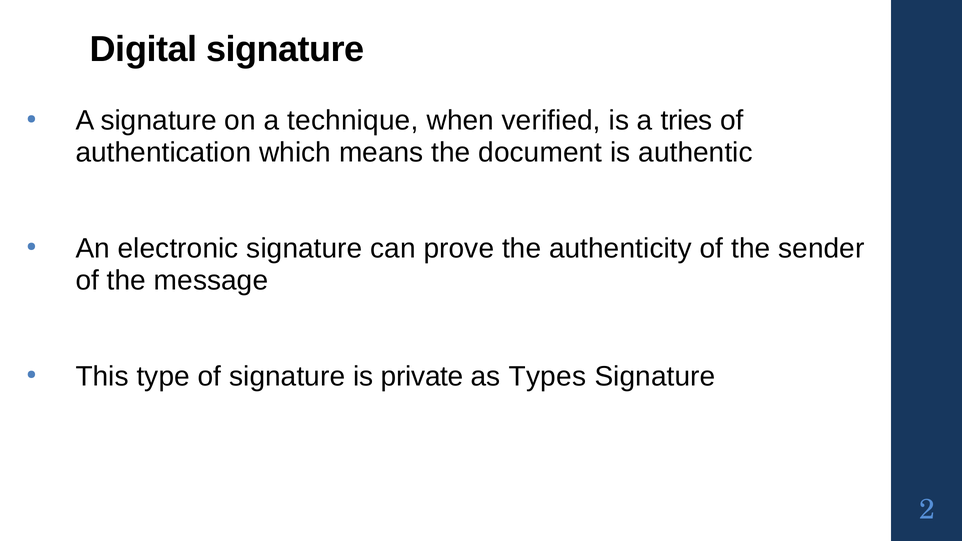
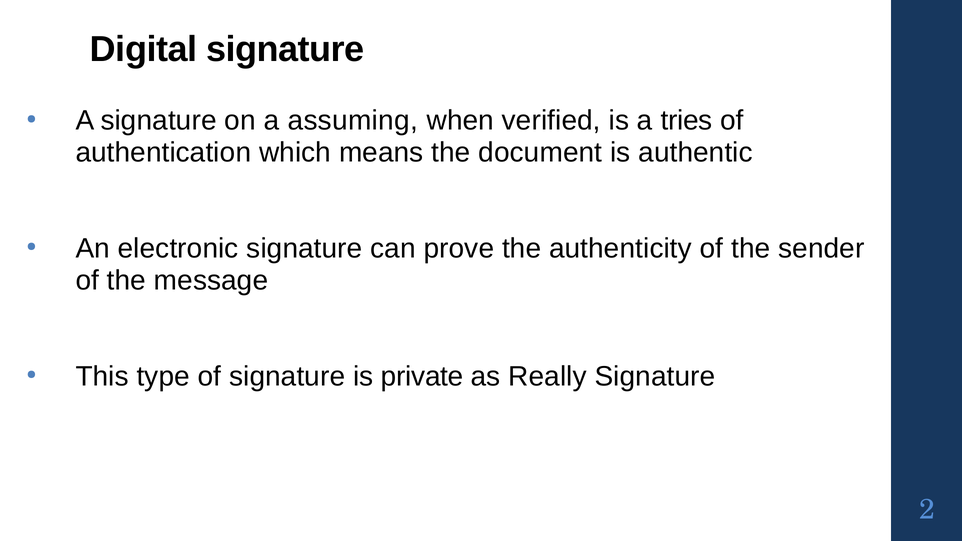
technique: technique -> assuming (353, 121)
Types: Types -> Really (547, 376)
